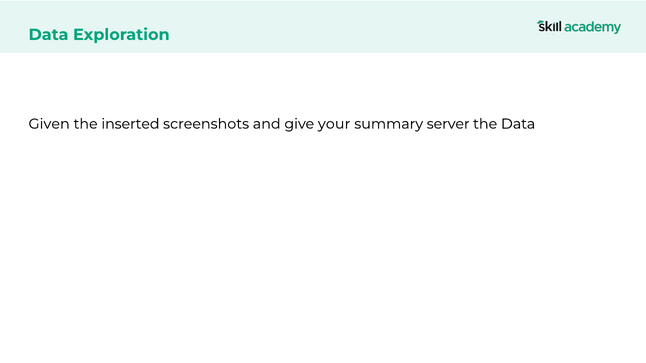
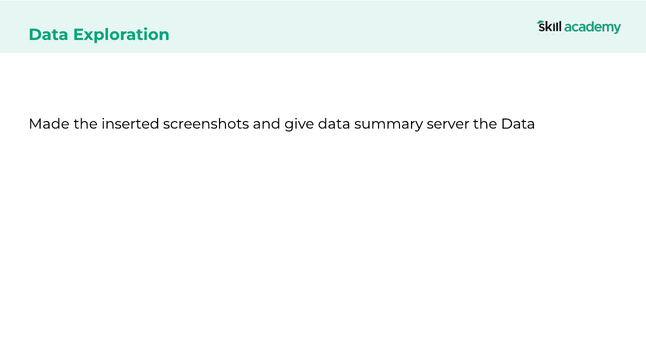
Given: Given -> Made (49, 124)
give your: your -> data (334, 124)
